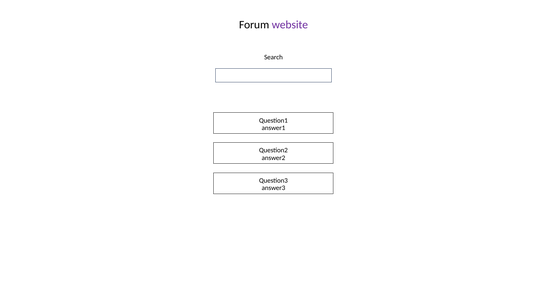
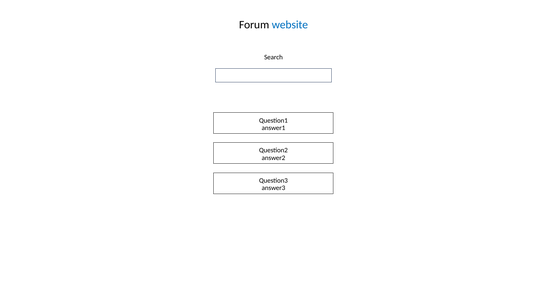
website colour: purple -> blue (290, 25)
